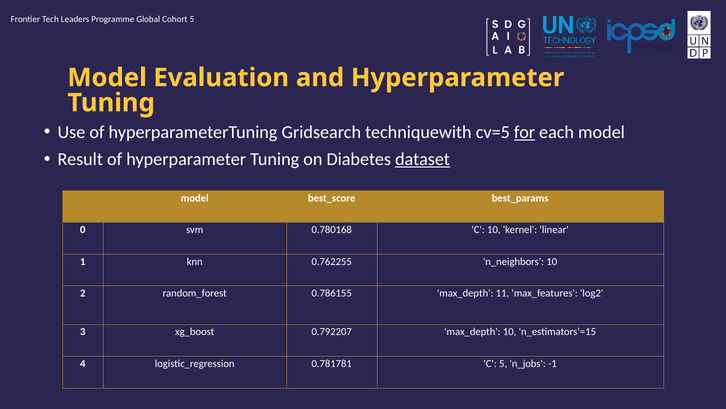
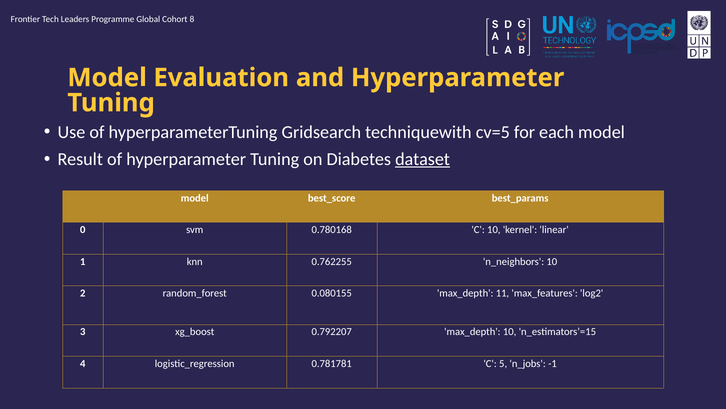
Cohort 5: 5 -> 8 (192, 19)
for underline: present -> none (525, 132)
0.786155: 0.786155 -> 0.080155 (332, 293)
